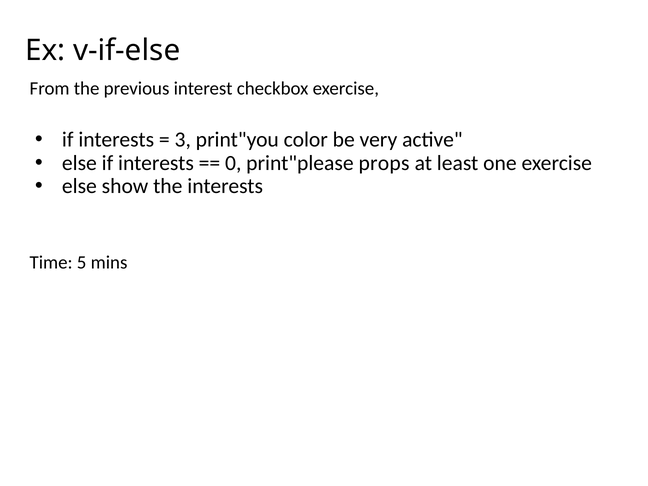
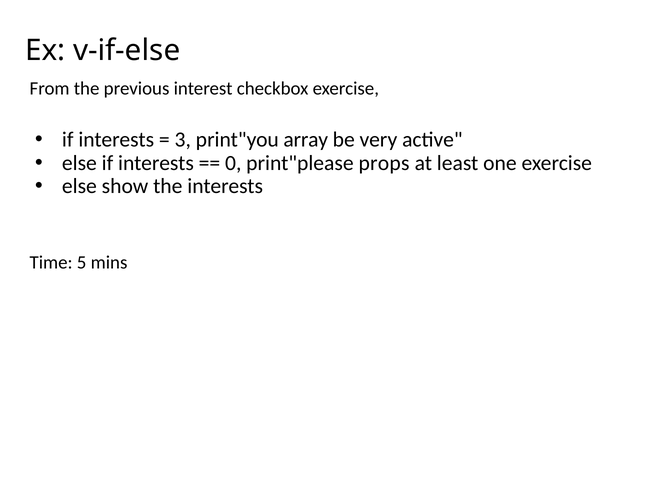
color: color -> array (306, 140)
